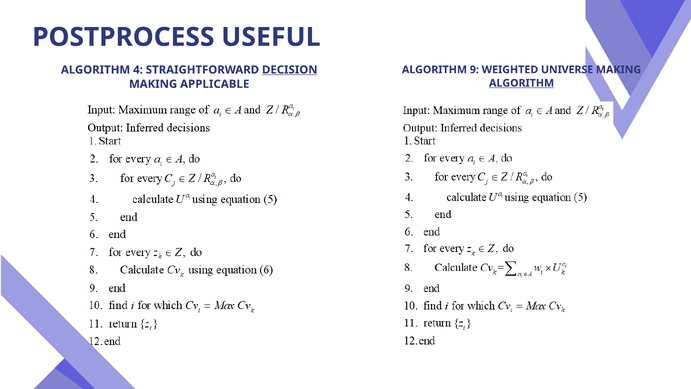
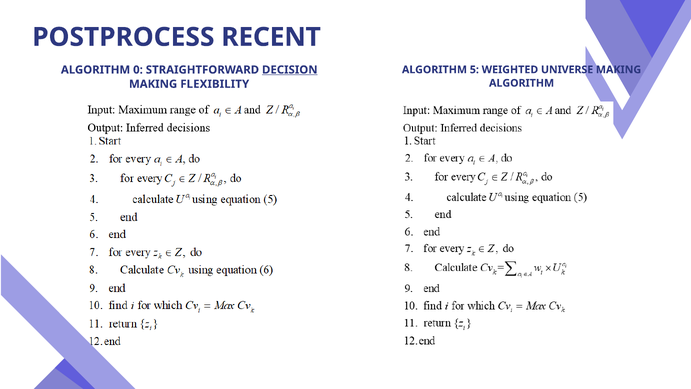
USEFUL: USEFUL -> RECENT (271, 37)
9: 9 -> 5 (474, 70)
4: 4 -> 0 (138, 70)
ALGORITHM underline: present -> none (522, 83)
APPLICABLE: APPLICABLE -> FLEXIBILITY (215, 84)
